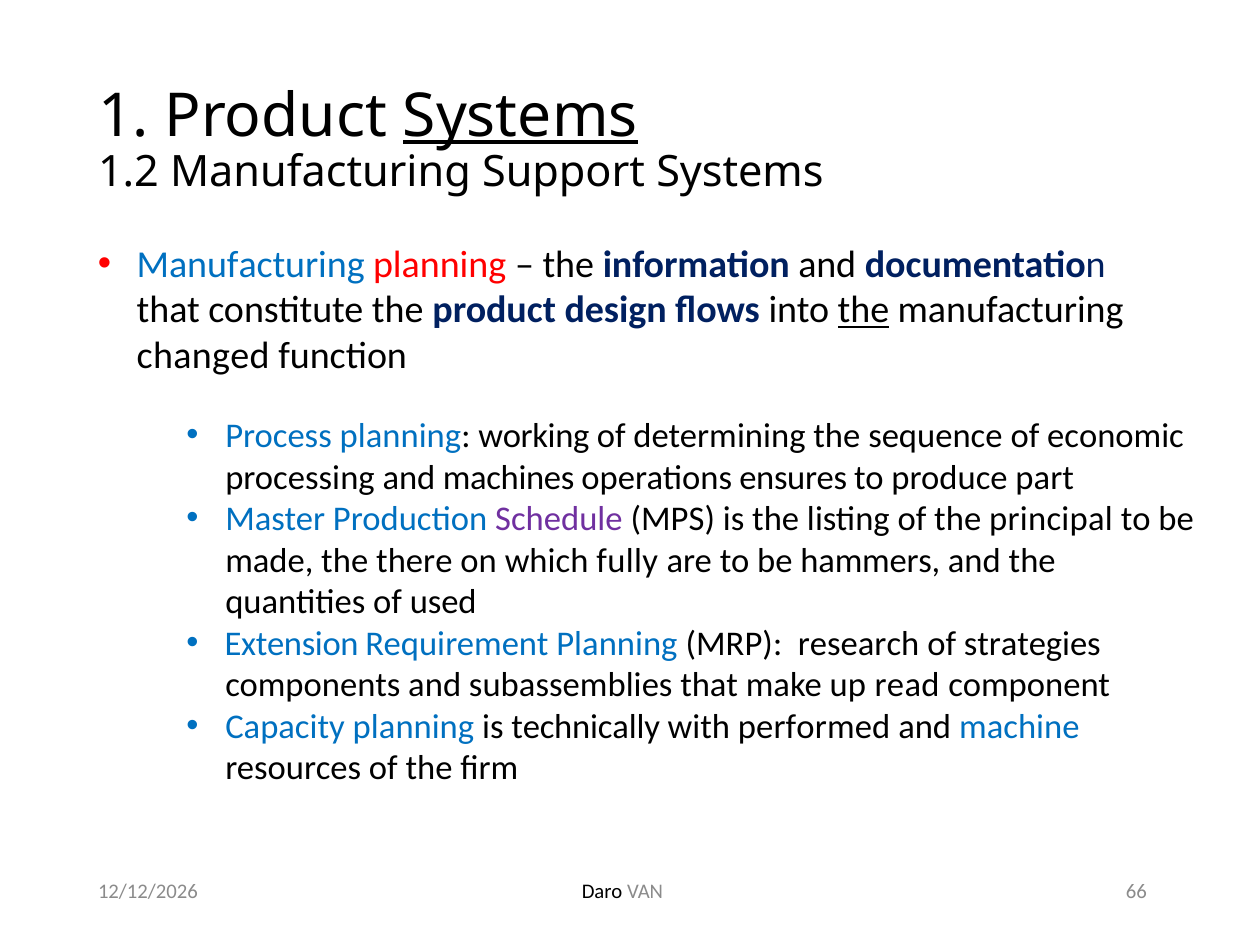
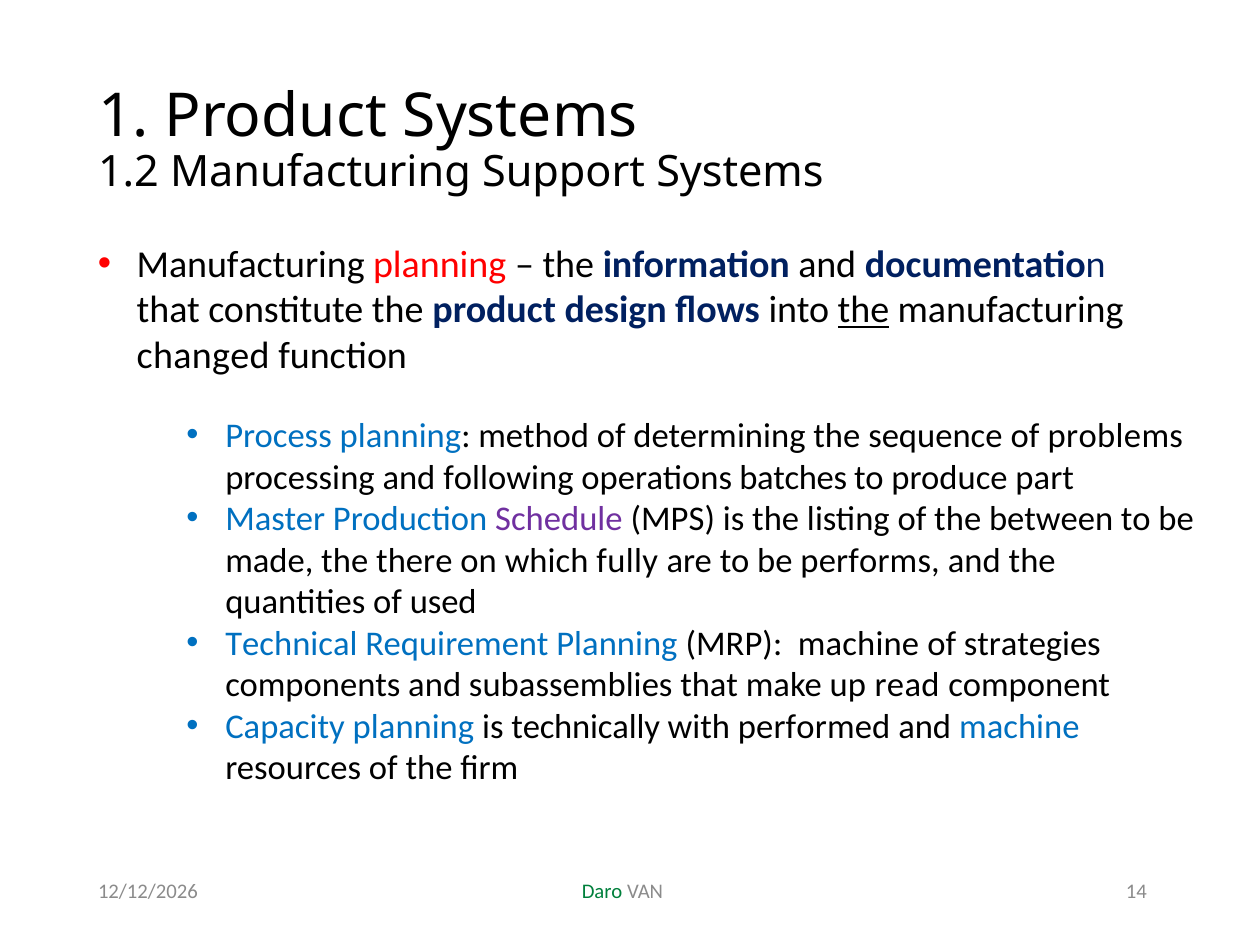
Systems underline: present -> none (520, 116)
Manufacturing colour: blue -> black (251, 265)
working: working -> method (534, 436)
economic: economic -> problems (1115, 436)
machines: machines -> following (508, 478)
ensures: ensures -> batches (793, 478)
principal: principal -> between (1051, 519)
hammers: hammers -> performs (870, 561)
Extension: Extension -> Technical (291, 644)
MRP research: research -> machine (859, 644)
Daro colour: black -> green (602, 892)
66: 66 -> 14 (1136, 892)
